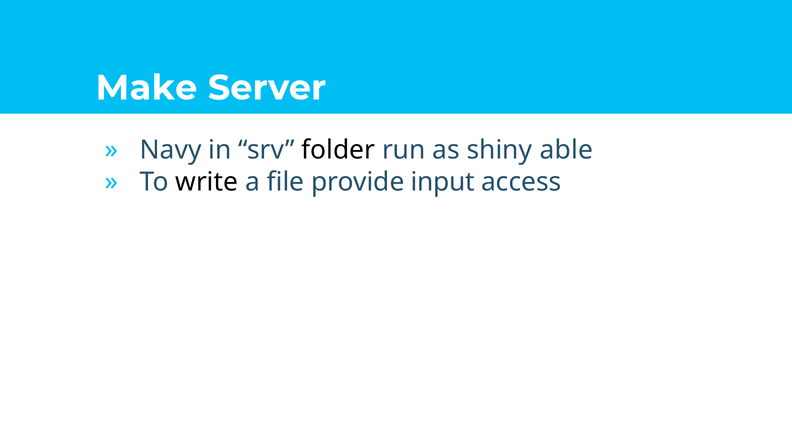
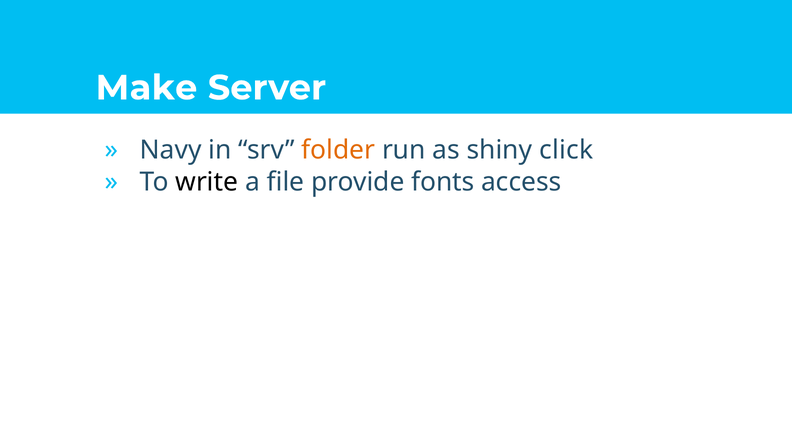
folder colour: black -> orange (338, 150)
able: able -> click (566, 150)
input: input -> fonts (443, 182)
